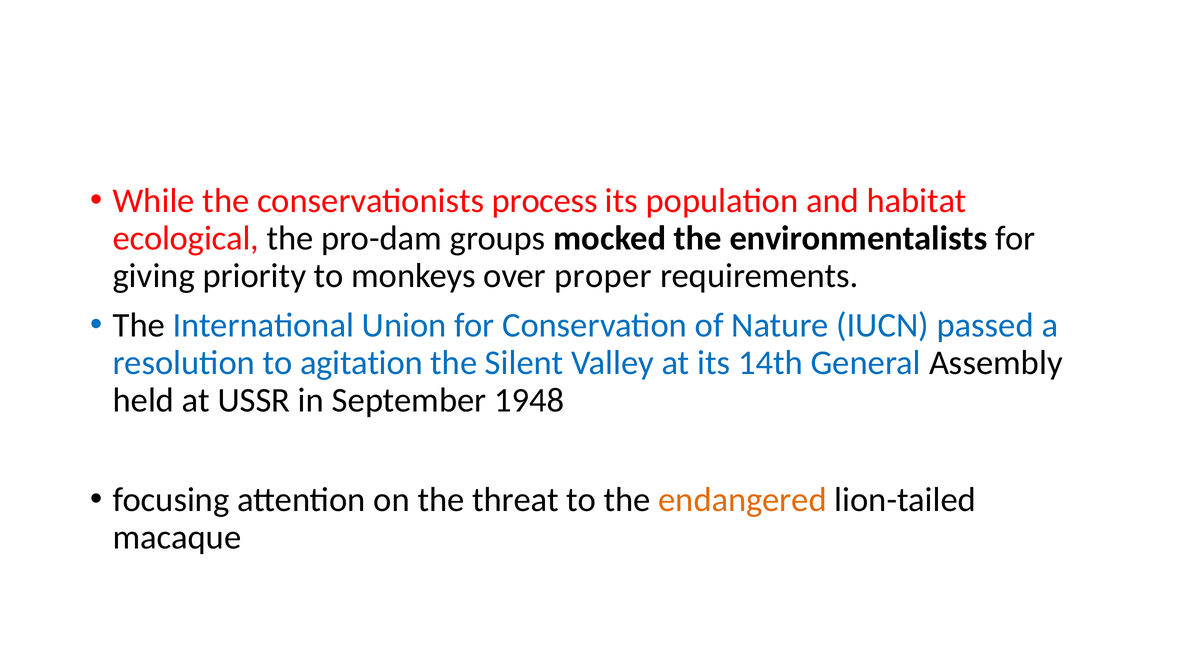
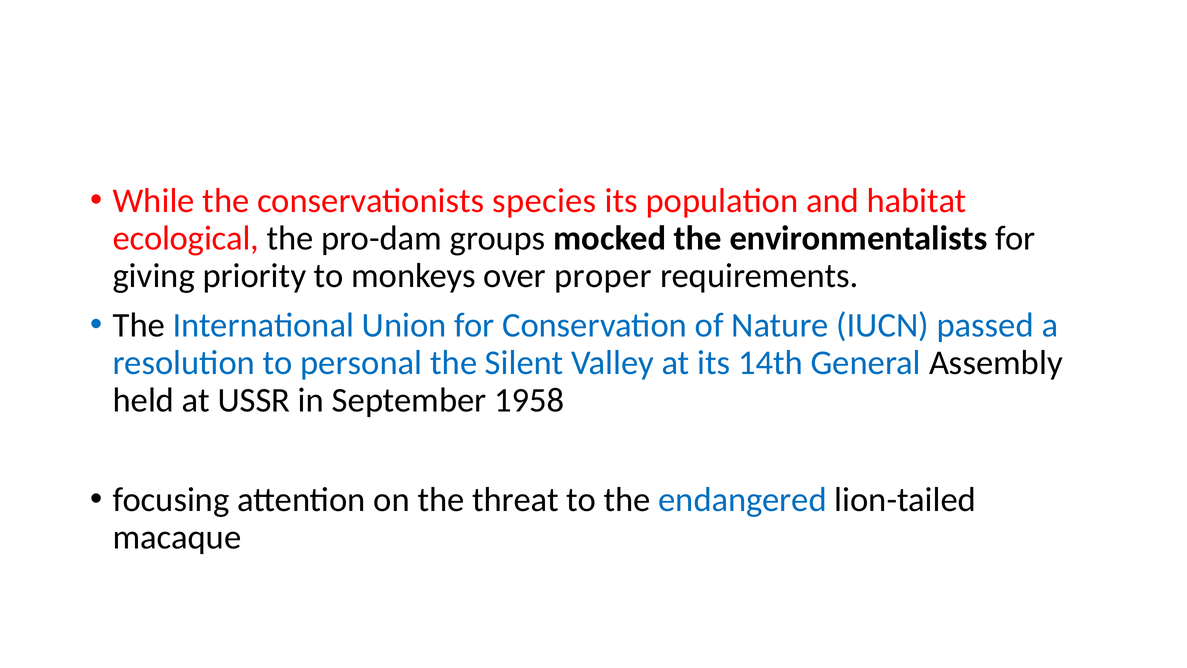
process: process -> species (544, 201)
agitation: agitation -> personal (361, 363)
1948: 1948 -> 1958 (529, 400)
endangered colour: orange -> blue (743, 500)
